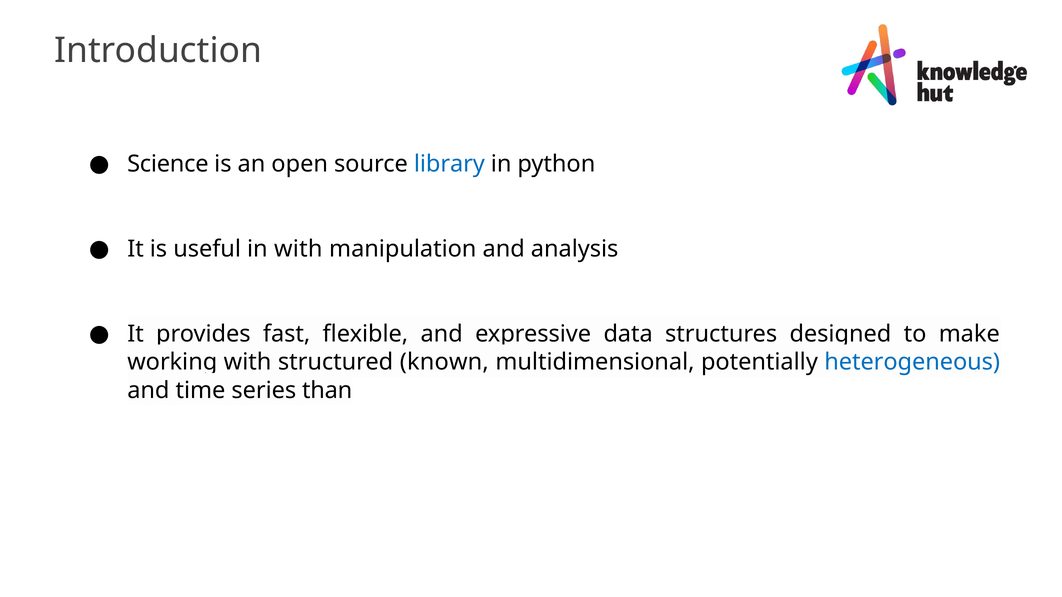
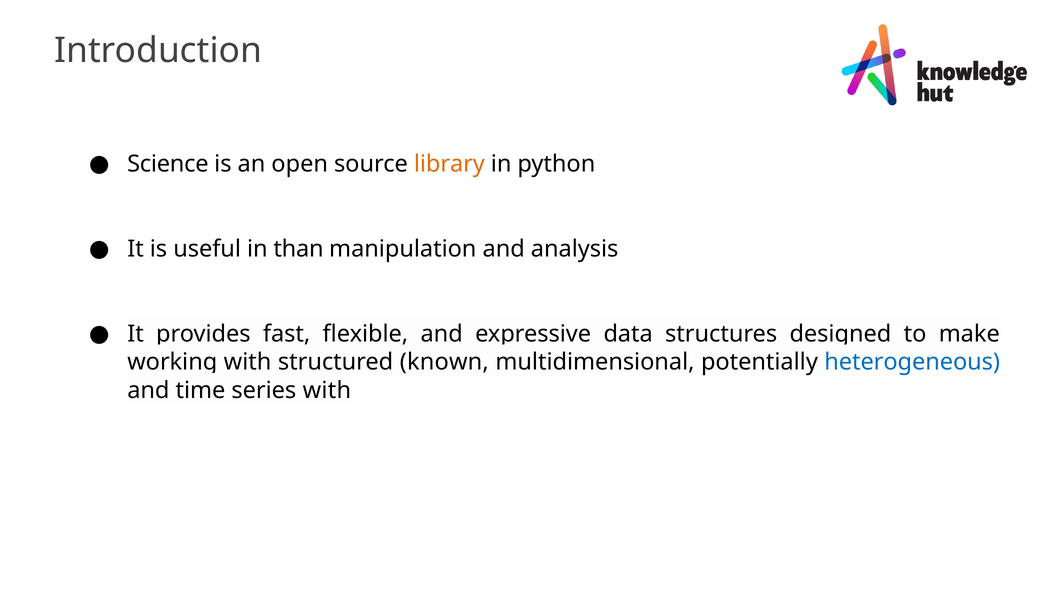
library colour: blue -> orange (449, 164)
in with: with -> than (299, 249)
series than: than -> with (327, 391)
